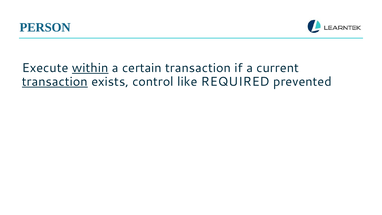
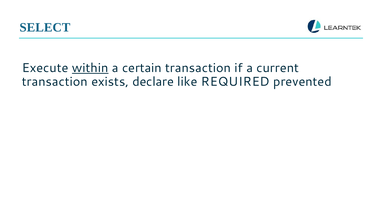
PERSON: PERSON -> SELECT (45, 27)
transaction underline: present -> none (55, 82)
control: control -> declare (153, 82)
